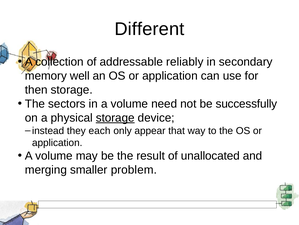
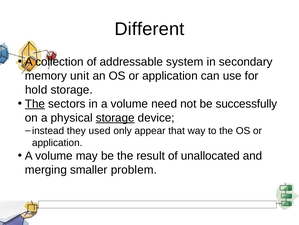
reliably: reliably -> system (185, 62)
well: well -> unit (80, 76)
then: then -> hold (36, 90)
The underline: none -> present (35, 103)
each: each -> used (100, 130)
